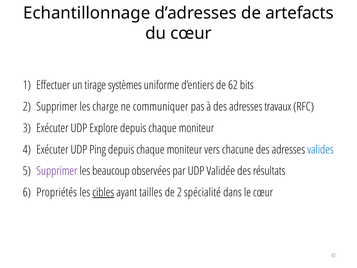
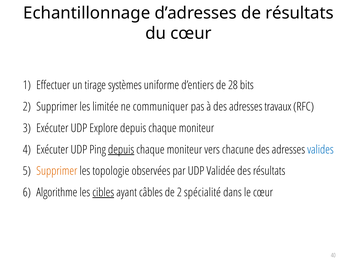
de artefacts: artefacts -> résultats (300, 13)
62: 62 -> 28 (233, 85)
charge: charge -> limitée (105, 107)
depuis underline: none -> present (121, 149)
Supprimer colour: purple -> orange (57, 171)
beaucoup: beaucoup -> topologie (111, 171)
Propriétés: Propriétés -> Algorithme (57, 192)
tailles: tailles -> câbles (151, 192)
